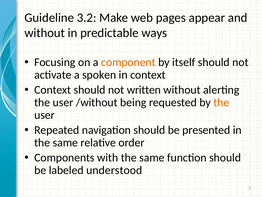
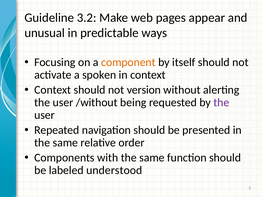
without: without -> unusual (45, 33)
written: written -> version (144, 90)
the colour: orange -> purple (221, 102)
